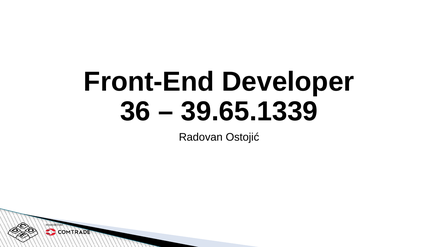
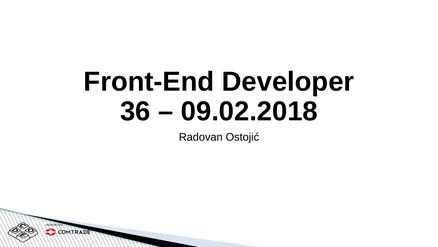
39.65.1339: 39.65.1339 -> 09.02.2018 (249, 111)
